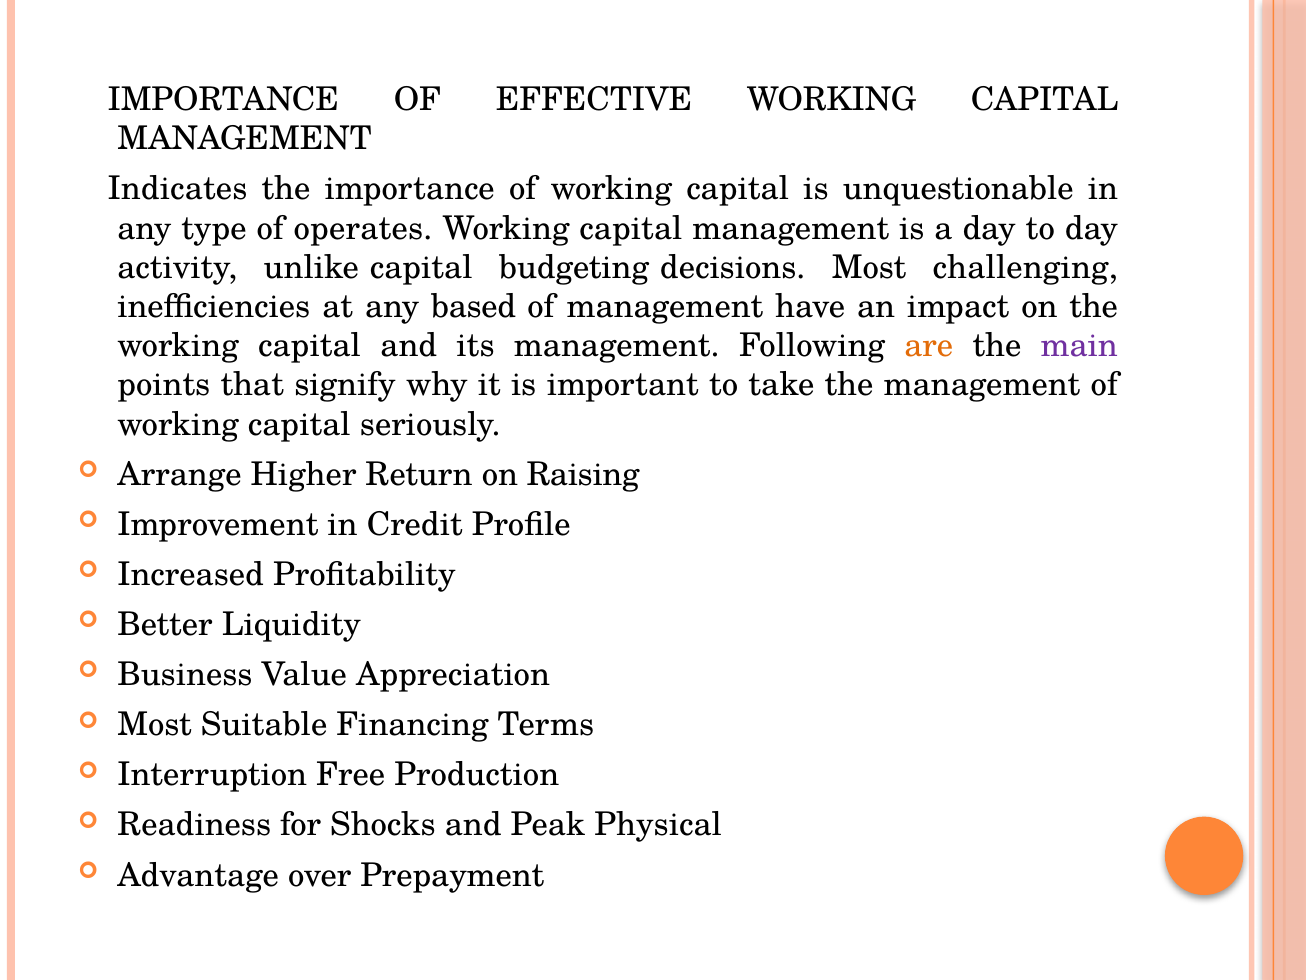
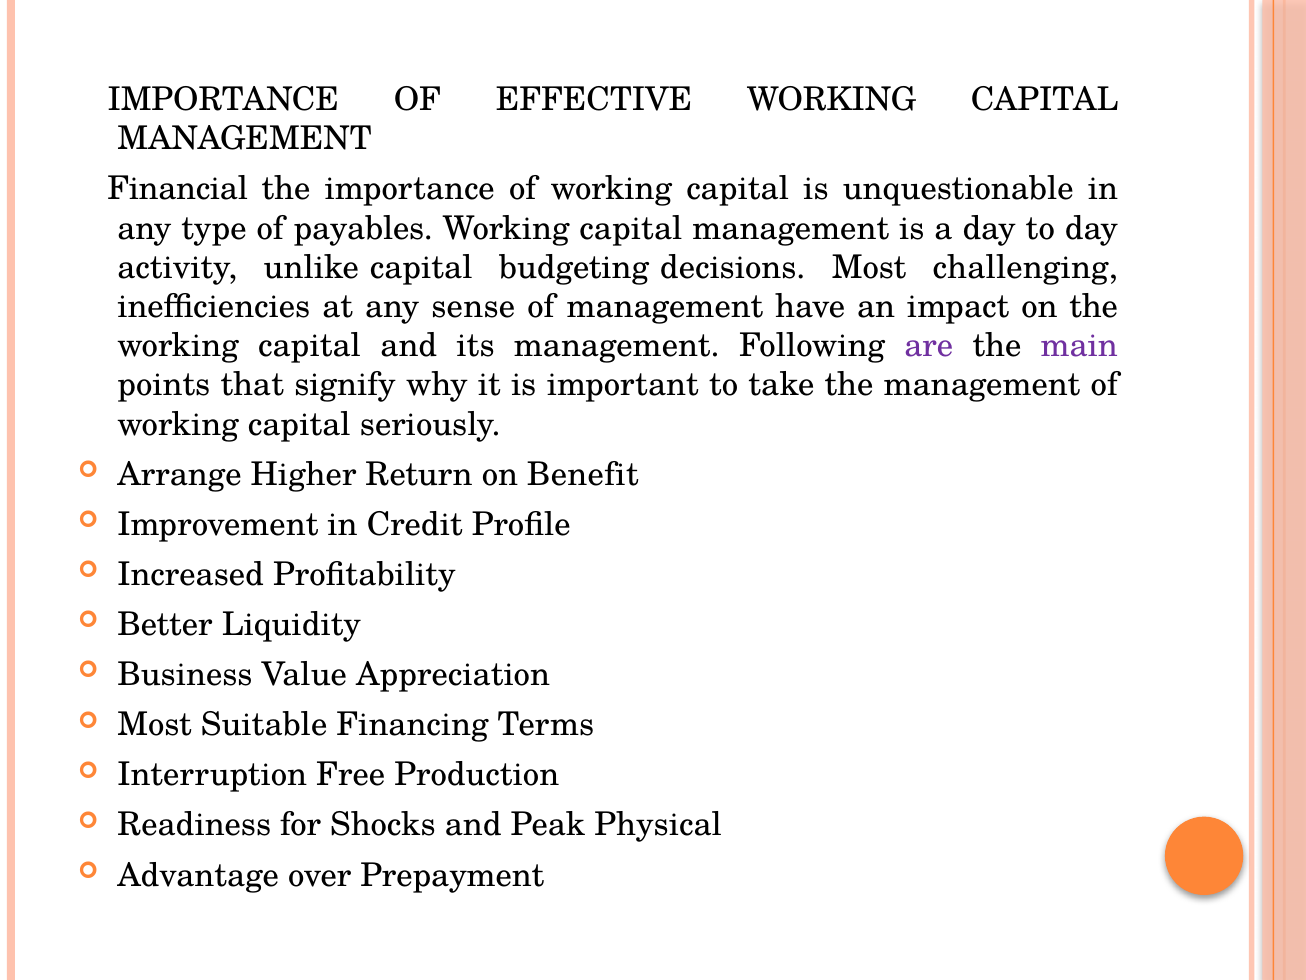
Indicates: Indicates -> Financial (178, 189)
operates: operates -> payables (363, 228)
based: based -> sense (473, 307)
are colour: orange -> purple (929, 346)
Raising: Raising -> Benefit (583, 474)
